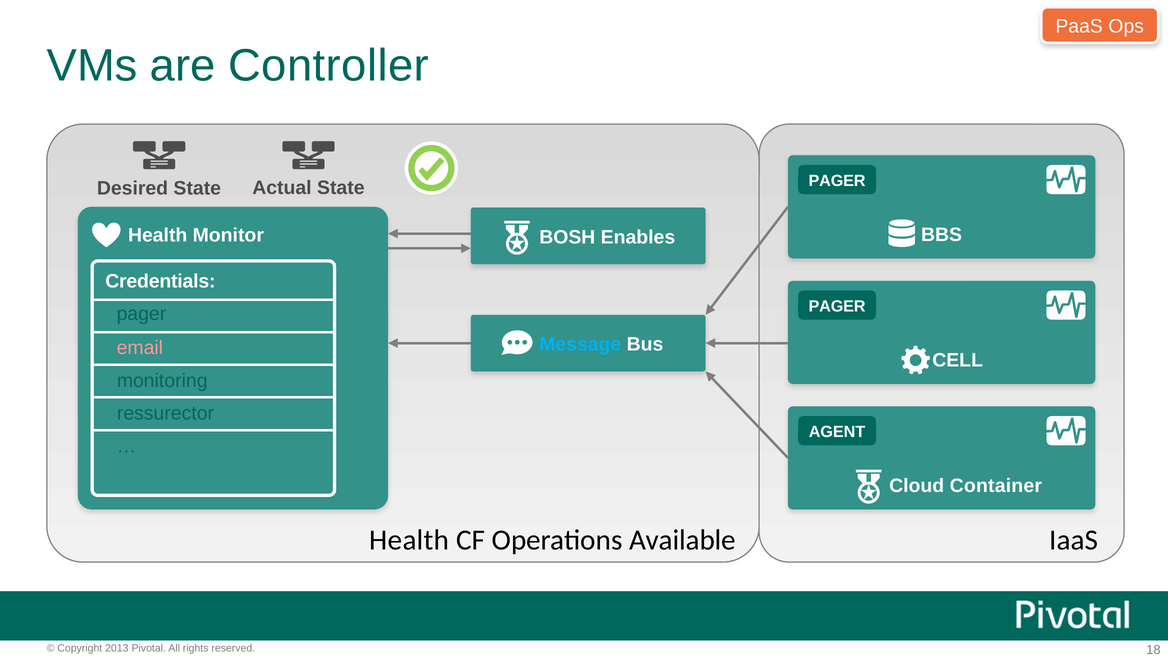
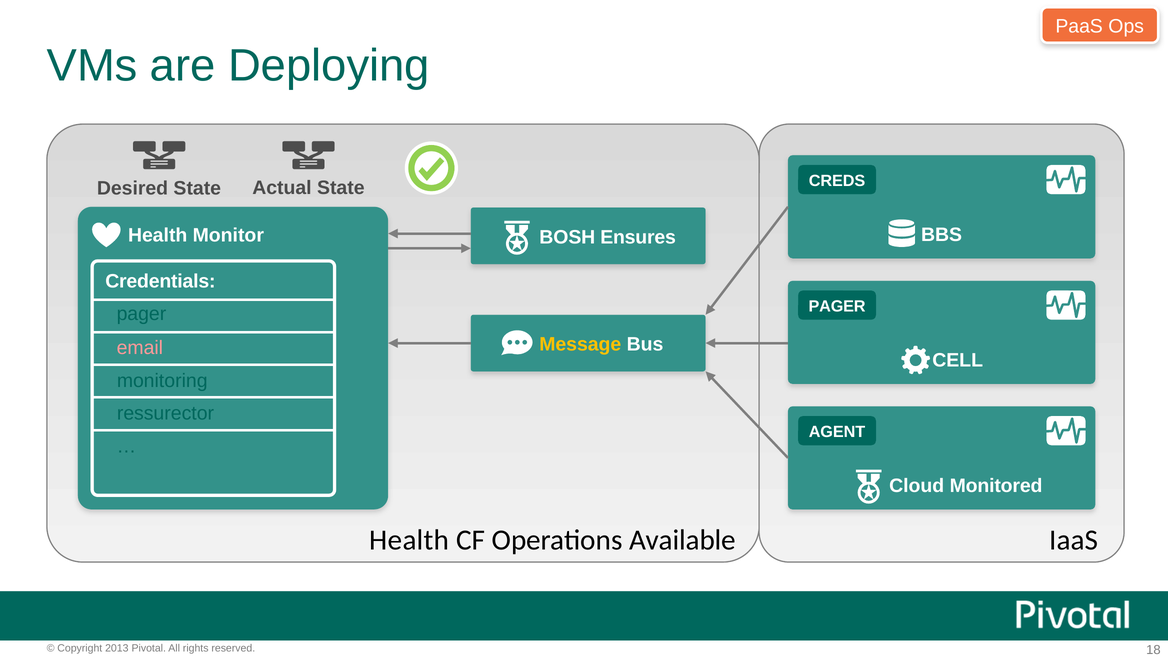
Controller: Controller -> Deploying (329, 66)
PAGER: PAGER -> CREDS (837, 181)
Enables: Enables -> Ensures (638, 237)
Message colour: light blue -> yellow (580, 344)
Container: Container -> Monitored (996, 486)
